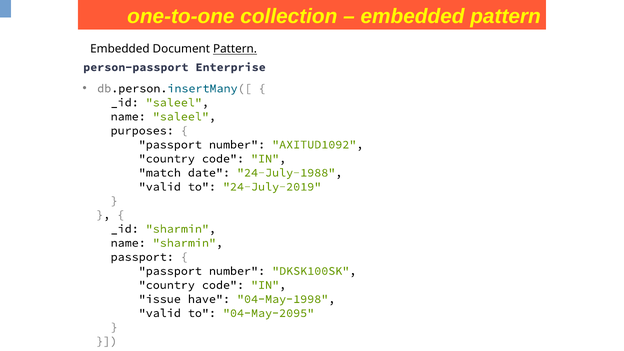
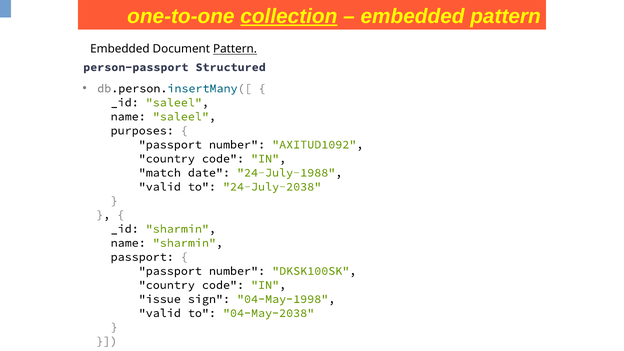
collection underline: none -> present (289, 16)
Enterprise: Enterprise -> Structured (231, 67)
24-July-2019: 24-July-2019 -> 24-July-2038 (272, 187)
have: have -> sign (209, 299)
04-May-2095: 04-May-2095 -> 04-May-2038 (269, 313)
